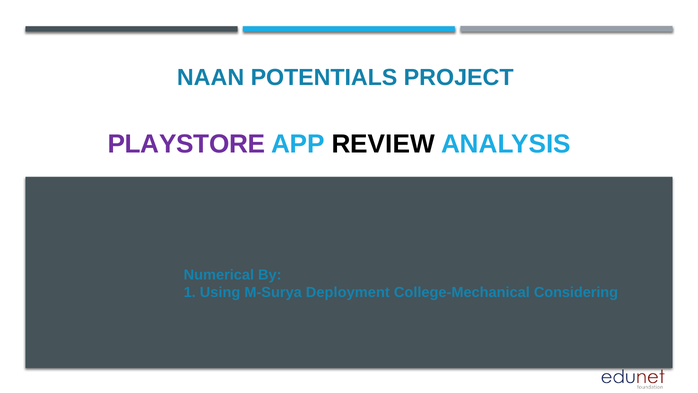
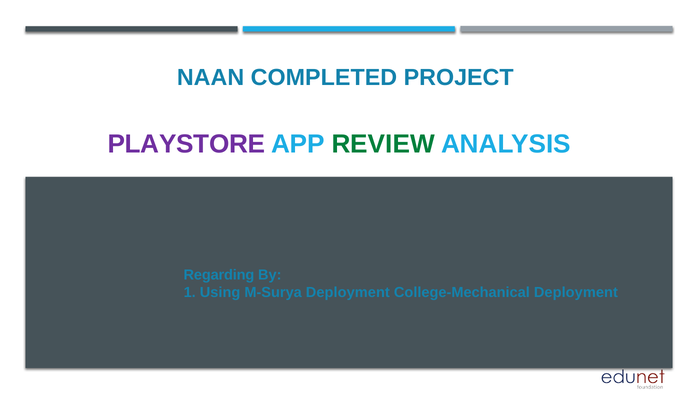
POTENTIALS: POTENTIALS -> COMPLETED (324, 77)
REVIEW colour: black -> green (383, 144)
Numerical: Numerical -> Regarding (219, 275)
College-Mechanical Considering: Considering -> Deployment (576, 292)
